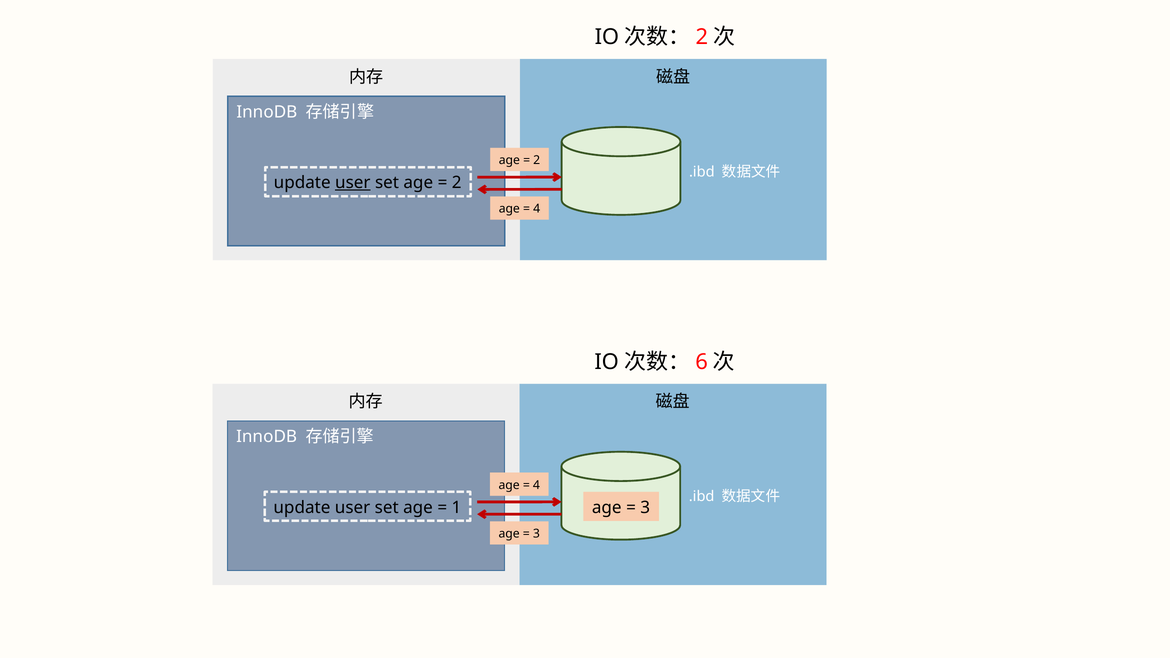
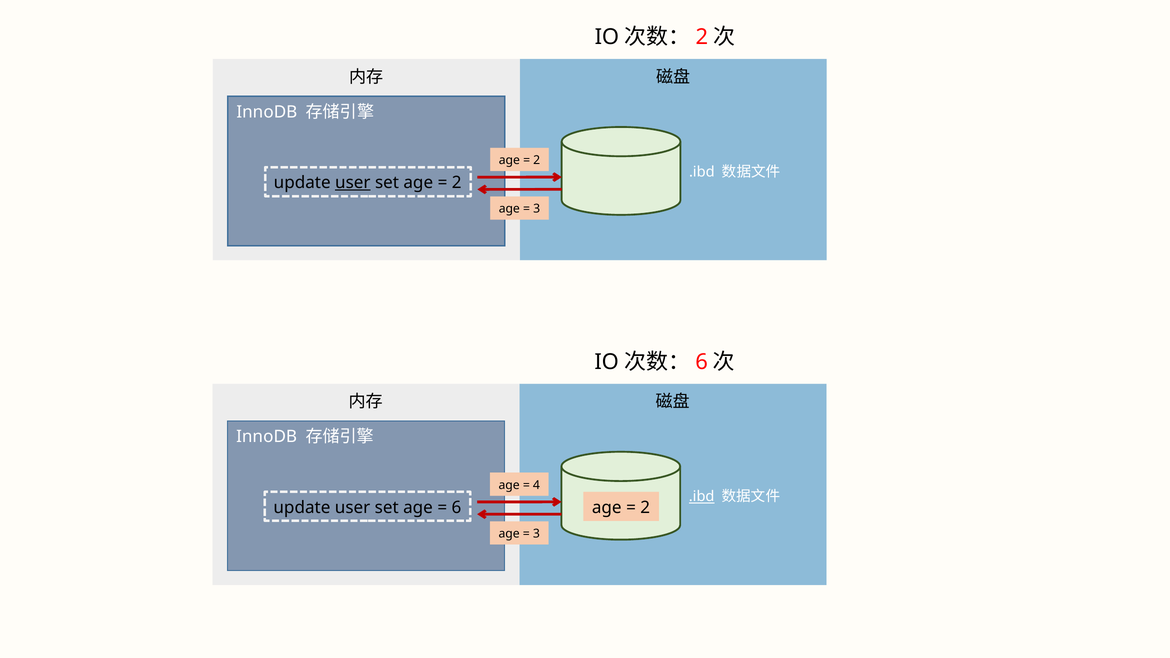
4: 4 -> 3 (537, 209)
.ibd underline: none -> present (702, 497)
1: 1 -> 6 (456, 508)
3: 3 -> 2 (645, 508)
